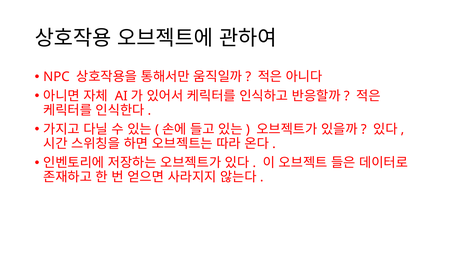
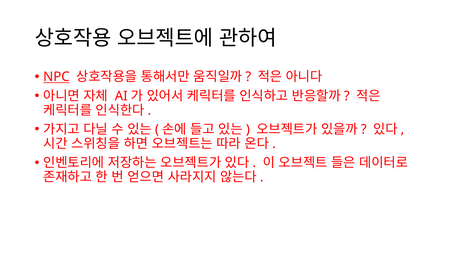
NPC underline: none -> present (56, 77)
